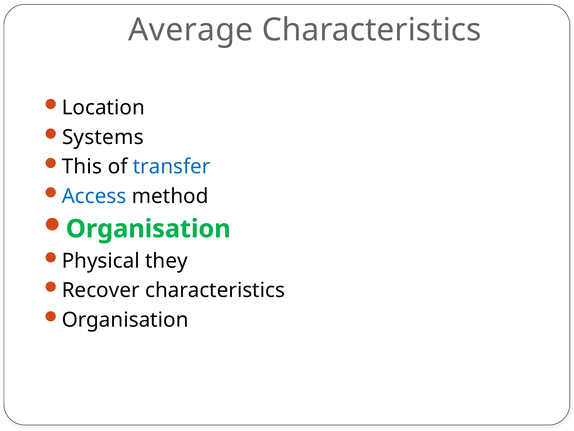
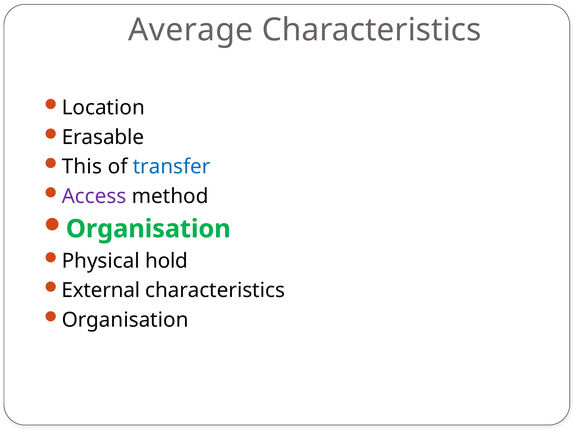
Systems: Systems -> Erasable (103, 137)
Access colour: blue -> purple (94, 196)
they: they -> hold (167, 261)
Recover: Recover -> External (101, 290)
